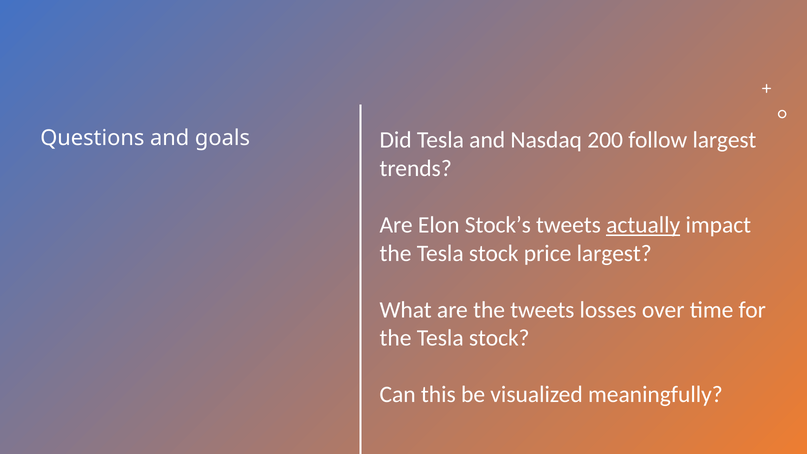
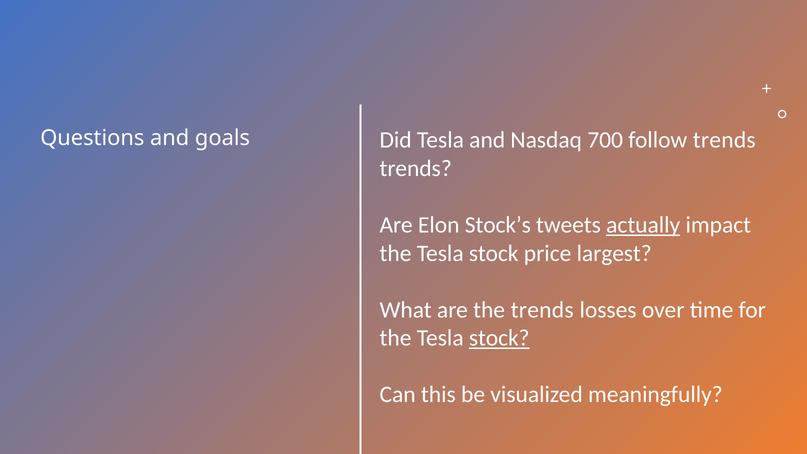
200: 200 -> 700 (605, 140)
follow largest: largest -> trends (724, 140)
the tweets: tweets -> trends (542, 310)
stock underline: none -> present (499, 338)
